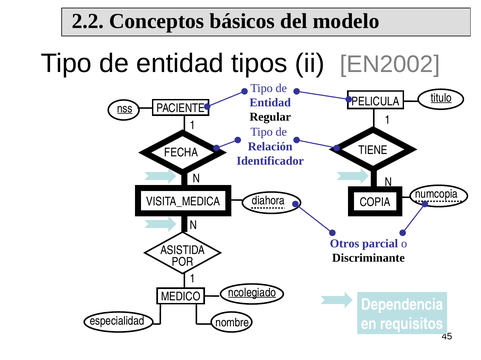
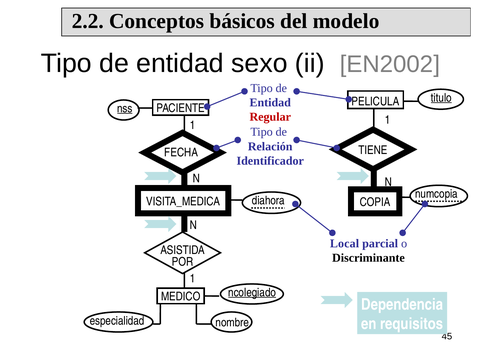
tipos: tipos -> sexo (259, 63)
Regular colour: black -> red (270, 117)
Otros: Otros -> Local (345, 244)
